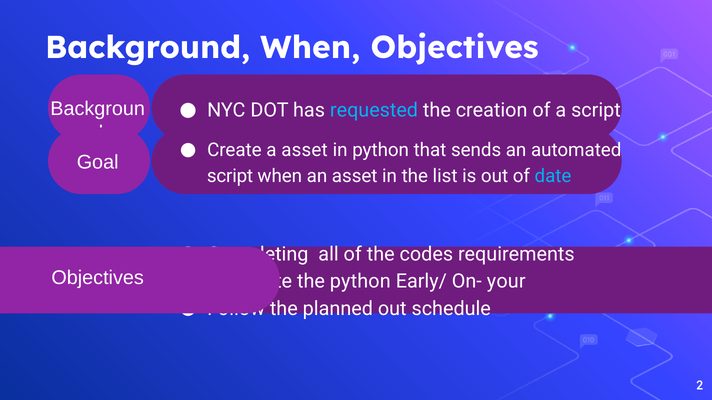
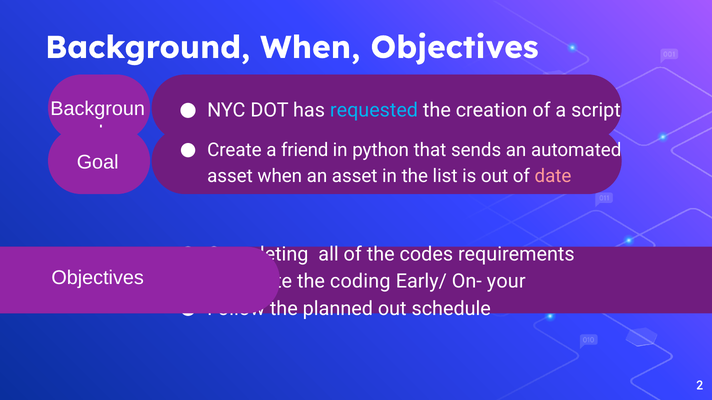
a asset: asset -> friend (305, 150)
script: script -> asset (230, 176)
date colour: light blue -> pink (553, 176)
the python: python -> coding (360, 282)
